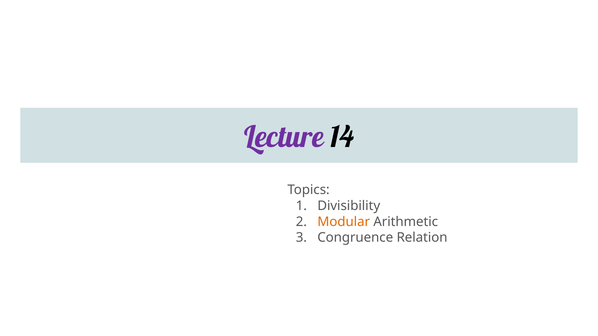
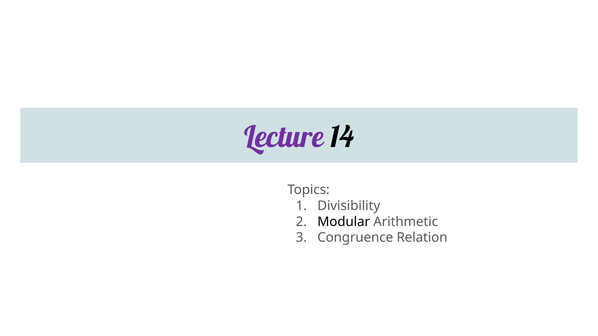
Modular colour: orange -> black (344, 222)
